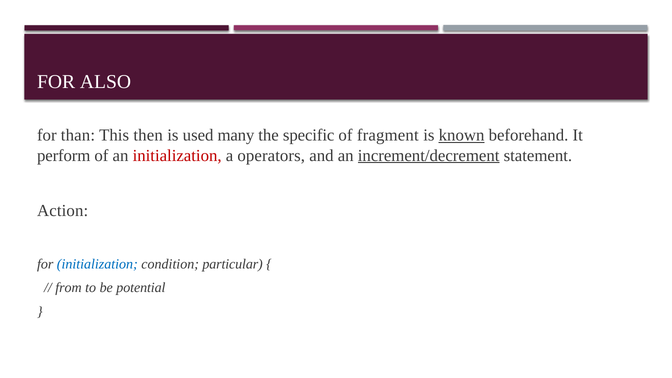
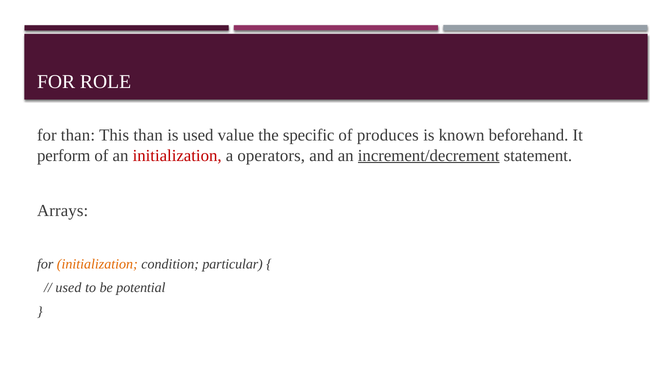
ALSO: ALSO -> ROLE (106, 82)
This then: then -> than (148, 135)
many: many -> value (236, 135)
fragment: fragment -> produces (388, 135)
known underline: present -> none (462, 135)
Action: Action -> Arrays (63, 211)
initialization colour: blue -> orange (97, 264)
from: from -> used (68, 288)
